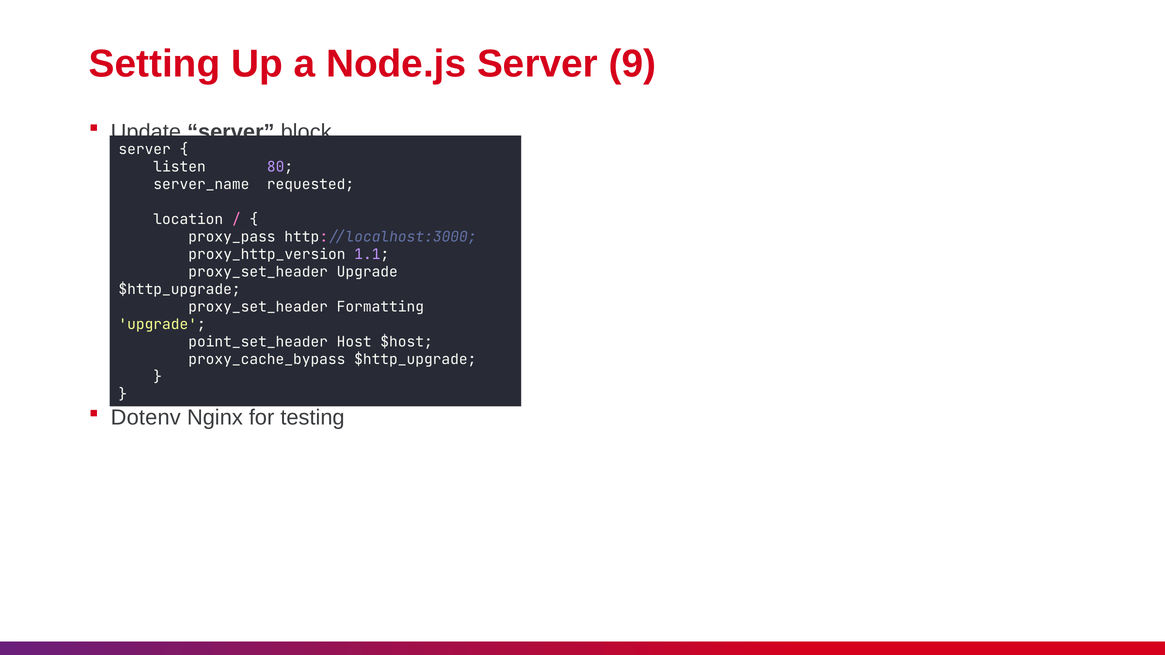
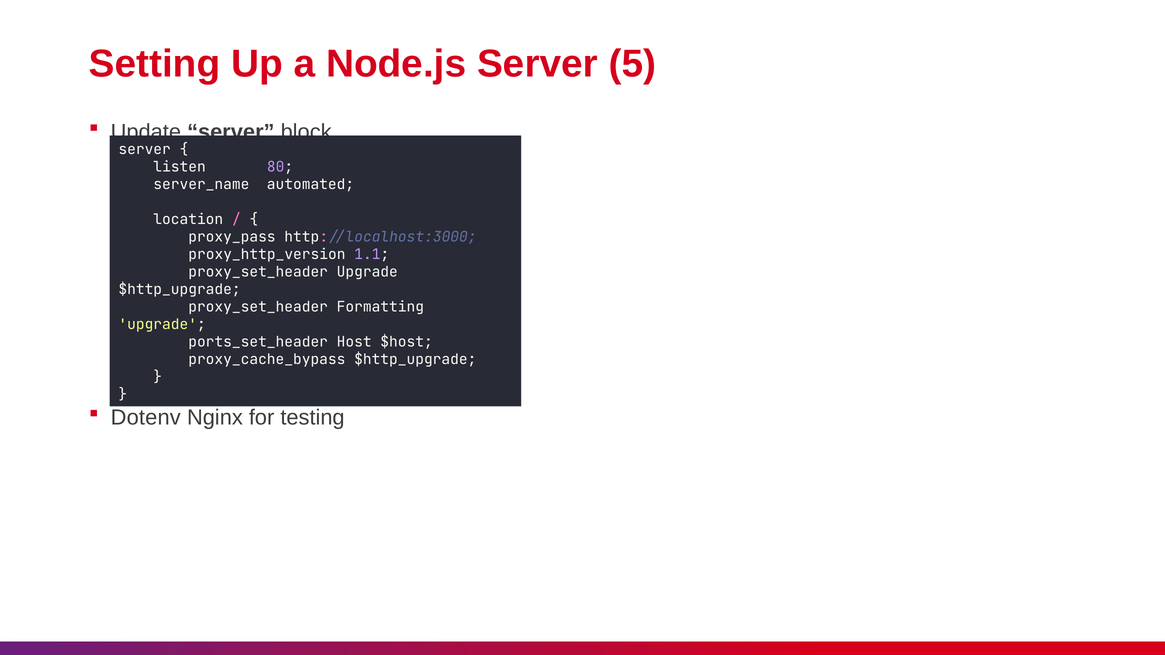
9: 9 -> 5 (632, 64)
requested: requested -> automated (311, 185)
point_set_header: point_set_header -> ports_set_header (258, 342)
